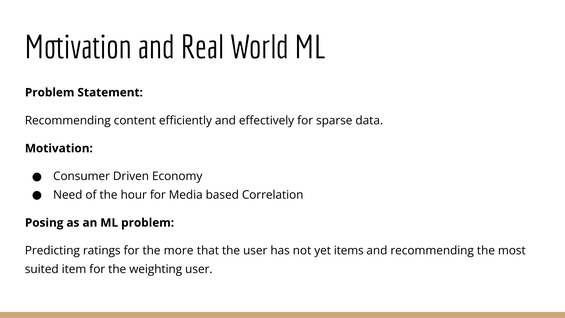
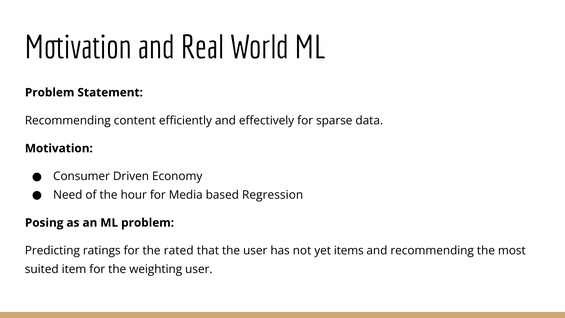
Correlation: Correlation -> Regression (273, 195)
more: more -> rated (179, 251)
